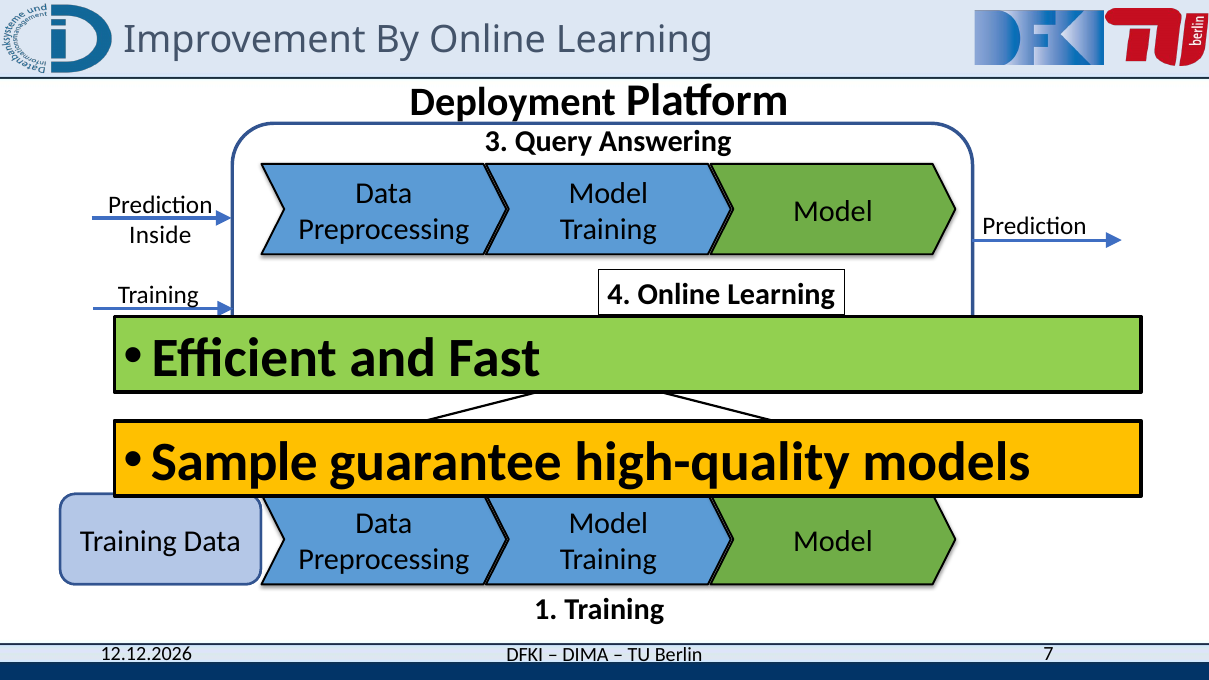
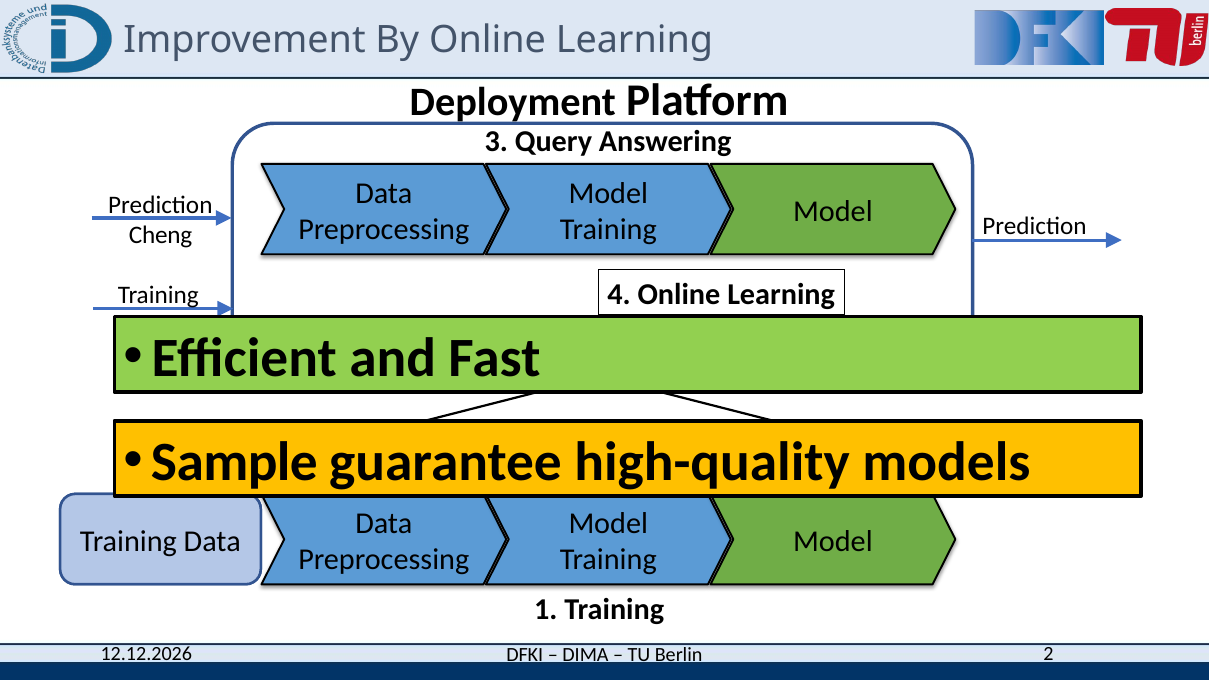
Inside: Inside -> Cheng (161, 235)
7: 7 -> 2 (1048, 654)
